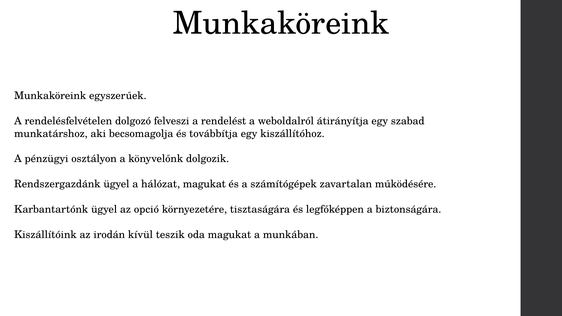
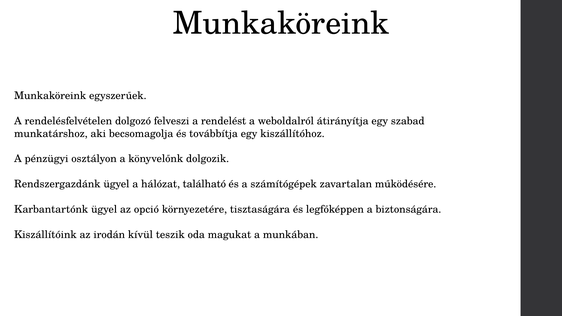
hálózat magukat: magukat -> található (204, 184)
